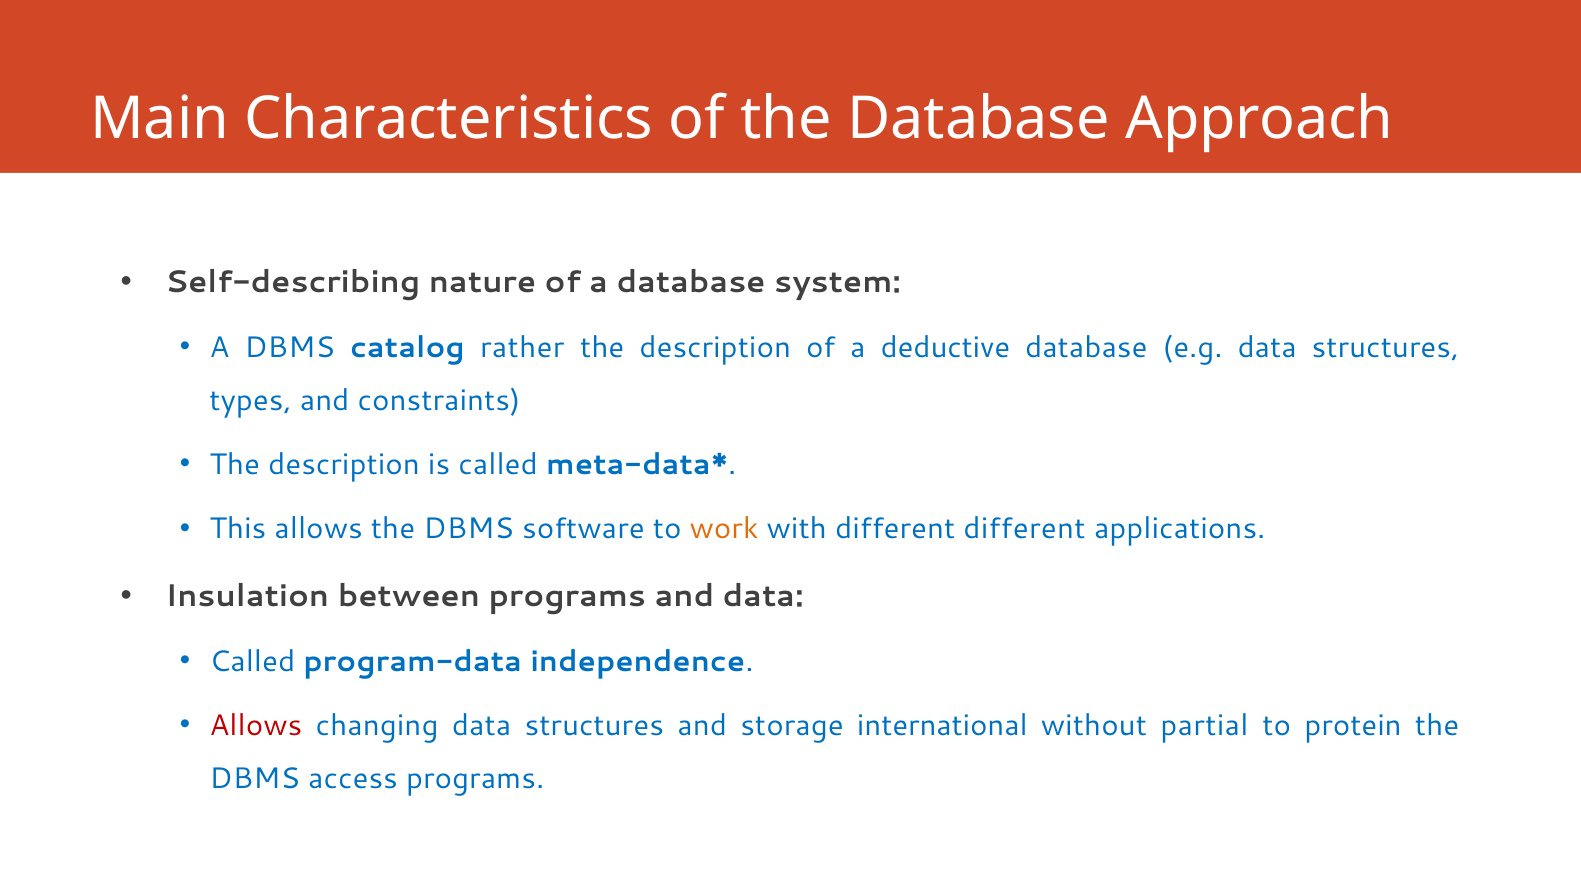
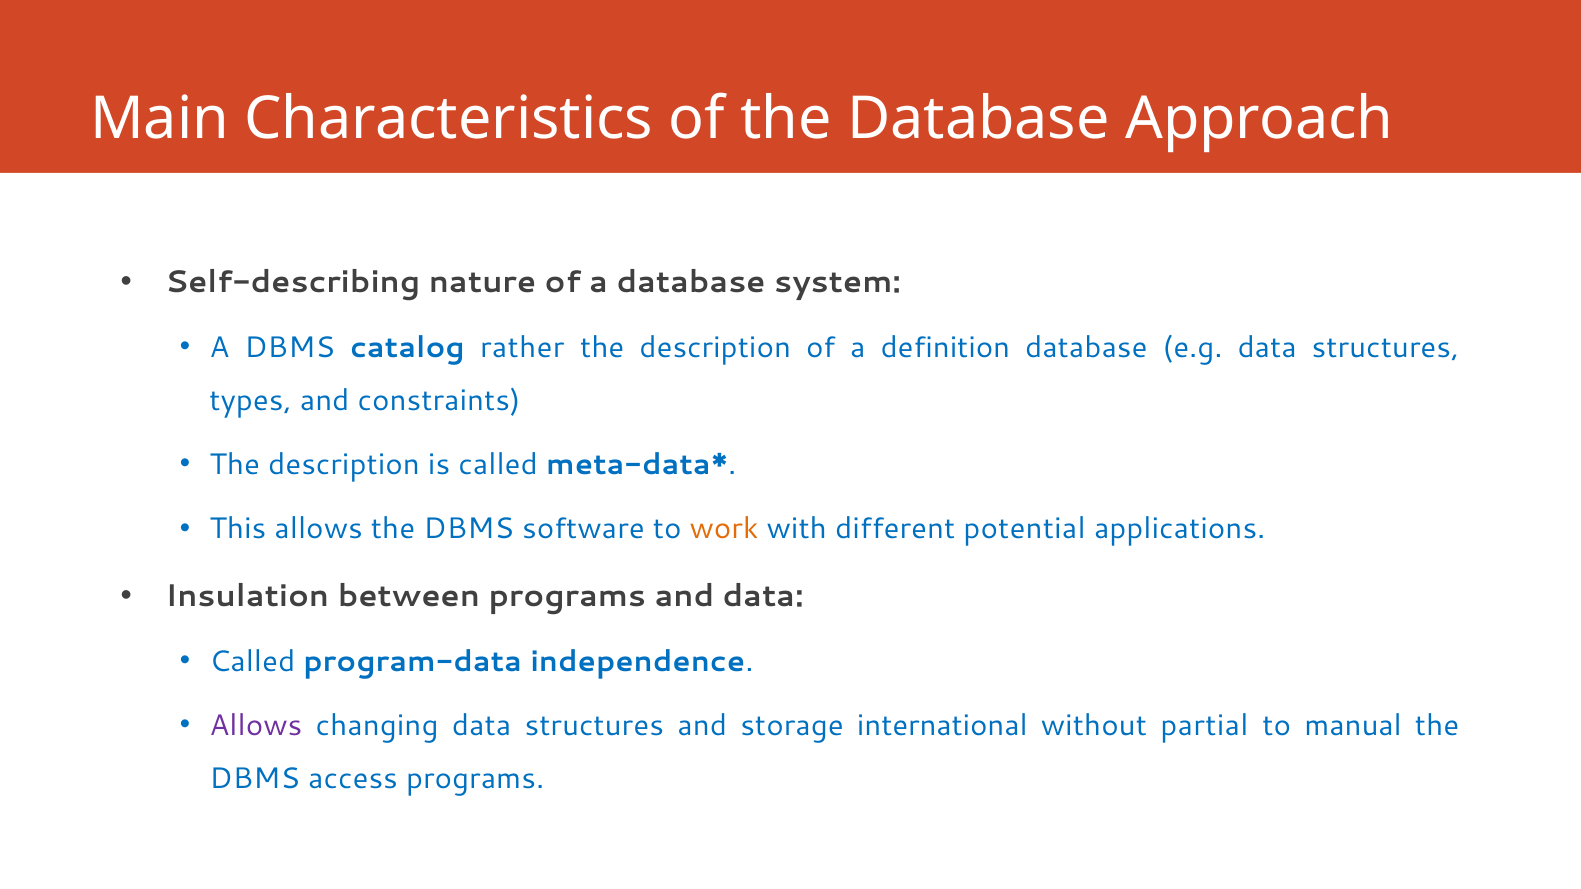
deductive: deductive -> definition (945, 347)
different different: different -> potential (1025, 529)
Allows colour: red -> purple (256, 726)
protein: protein -> manual (1353, 726)
